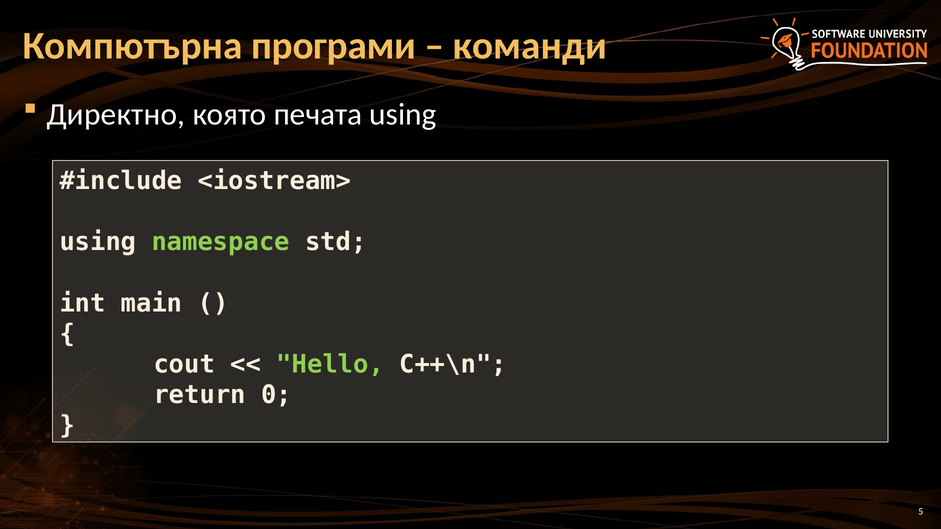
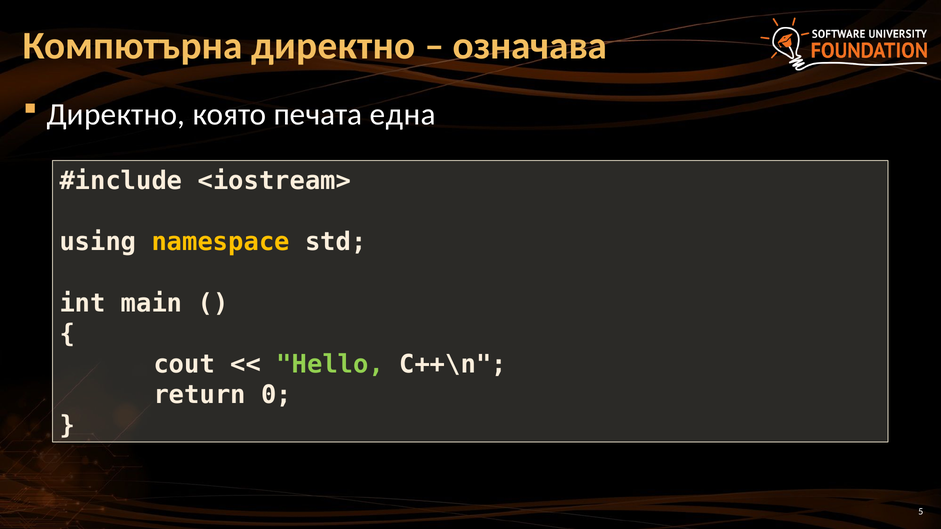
Компютърна програми: програми -> директно (333, 46)
команди: команди -> означава (530, 46)
печата using: using -> една (403, 115)
namespace colour: light green -> yellow (221, 242)
